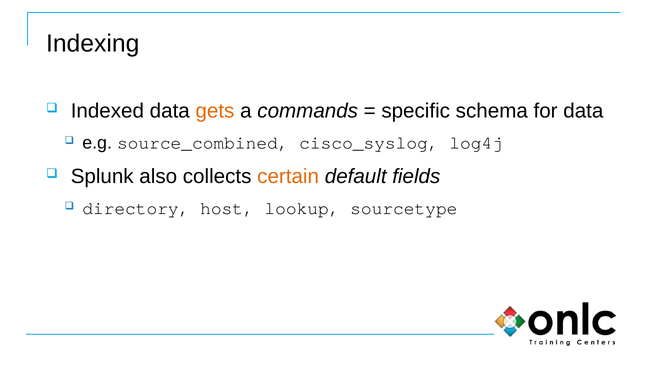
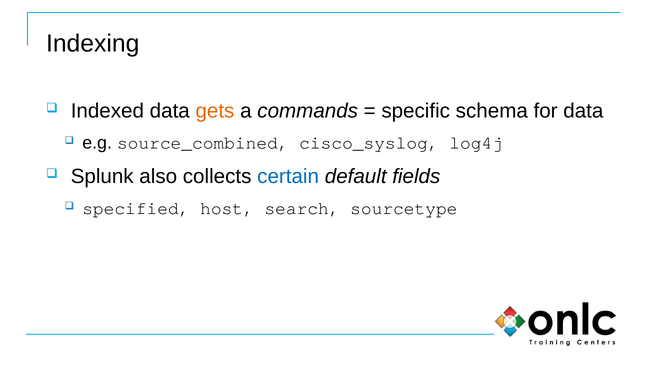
certain colour: orange -> blue (288, 176)
directory: directory -> specified (136, 208)
lookup: lookup -> search (302, 208)
